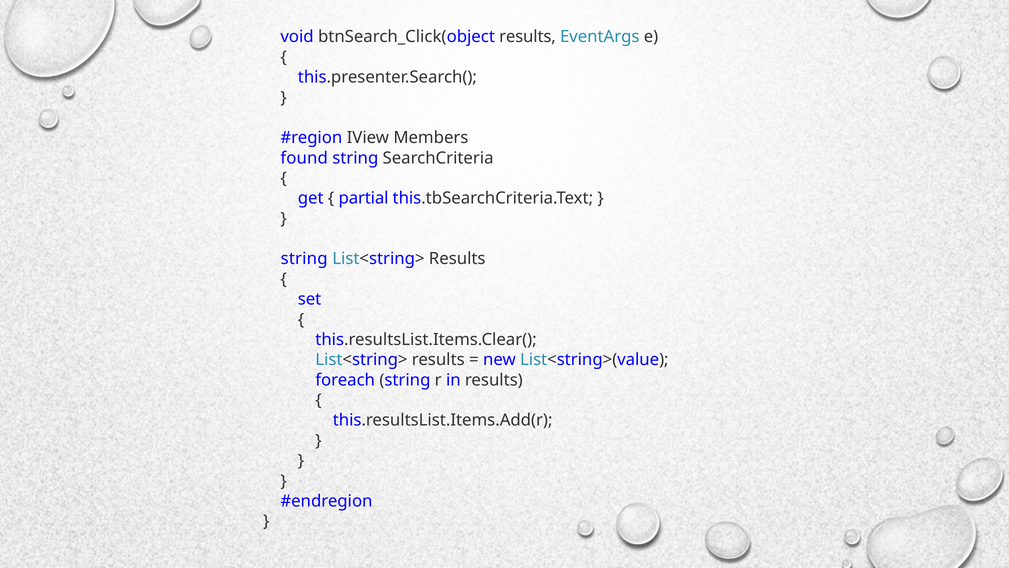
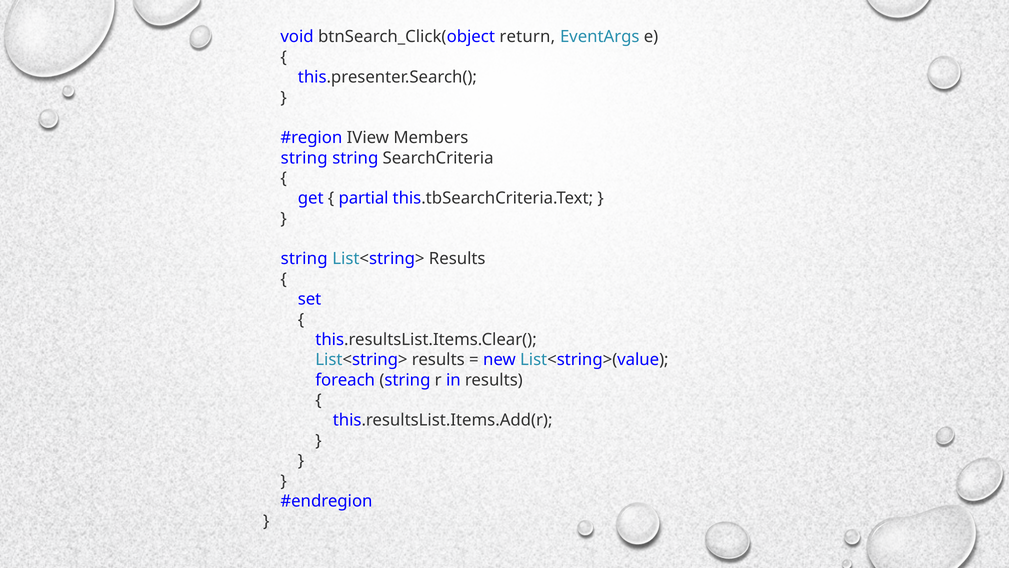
btnSearch_Click(object results: results -> return (527, 37)
found: found -> string (304, 158)
